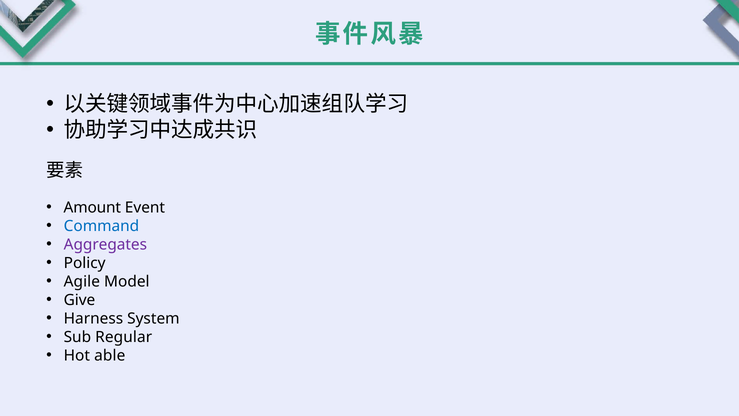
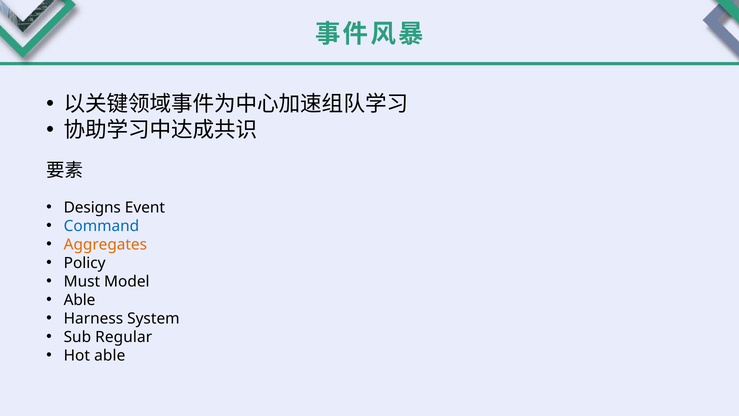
Amount: Amount -> Designs (92, 207)
Aggregates colour: purple -> orange (105, 244)
Agile: Agile -> Must (82, 281)
Give: Give -> Able (80, 300)
